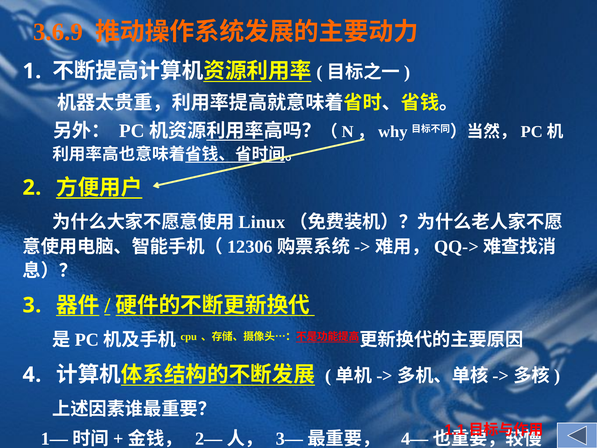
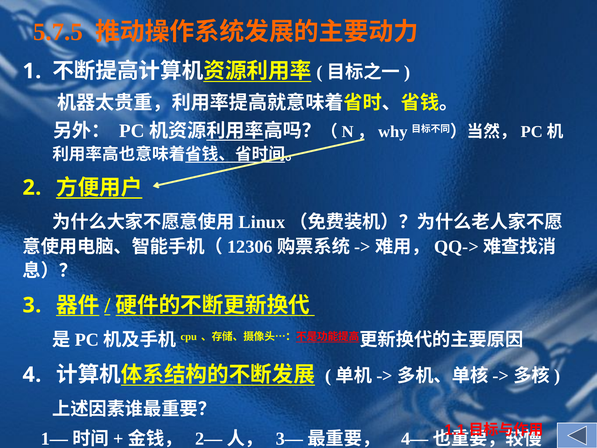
3.6.9: 3.6.9 -> 5.7.5 (58, 32)
